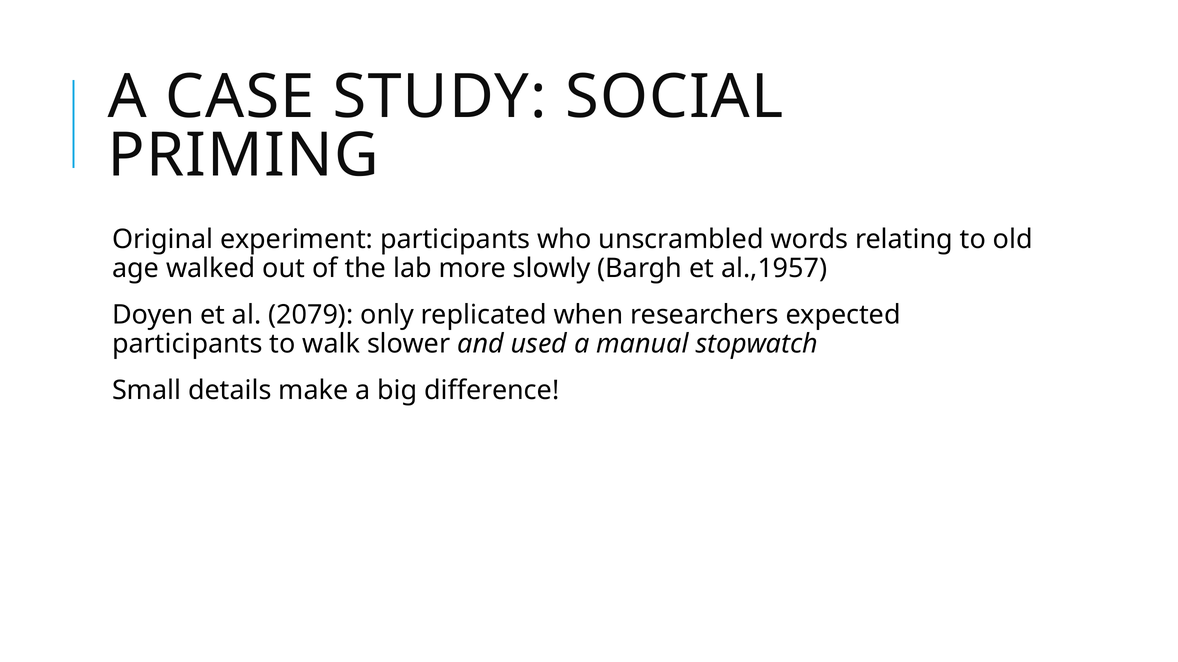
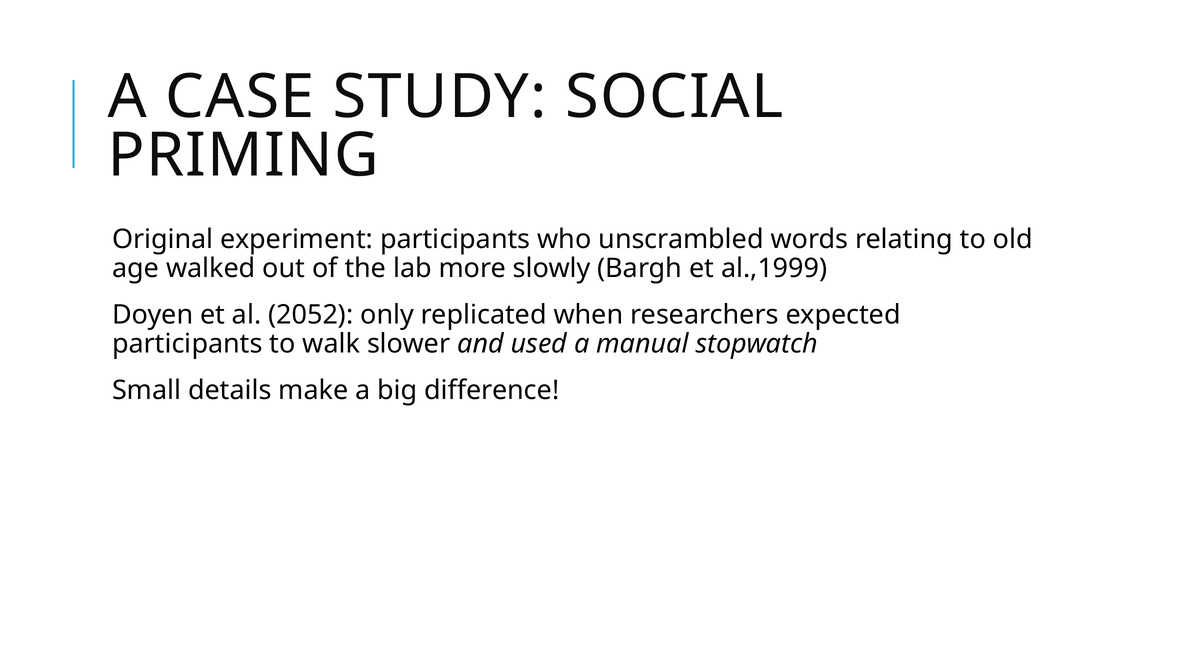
al.,1957: al.,1957 -> al.,1999 (774, 269)
2079: 2079 -> 2052 (311, 315)
